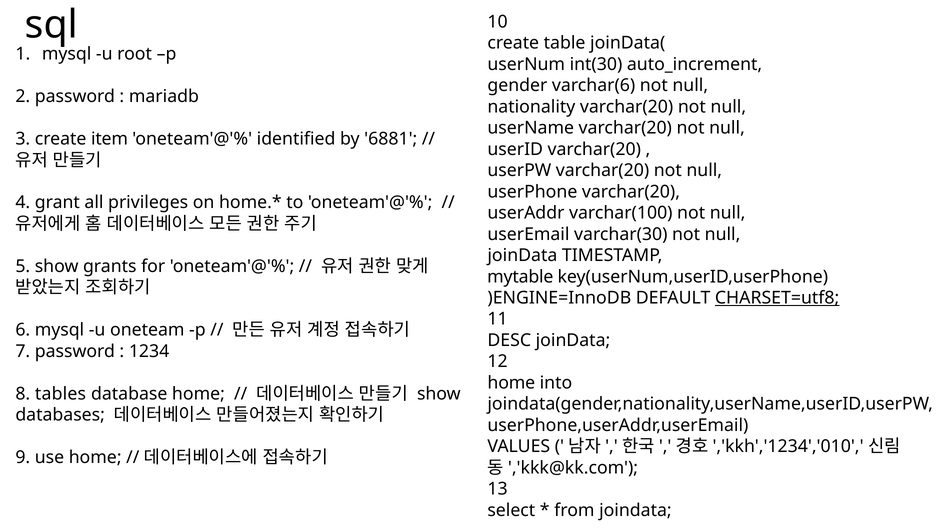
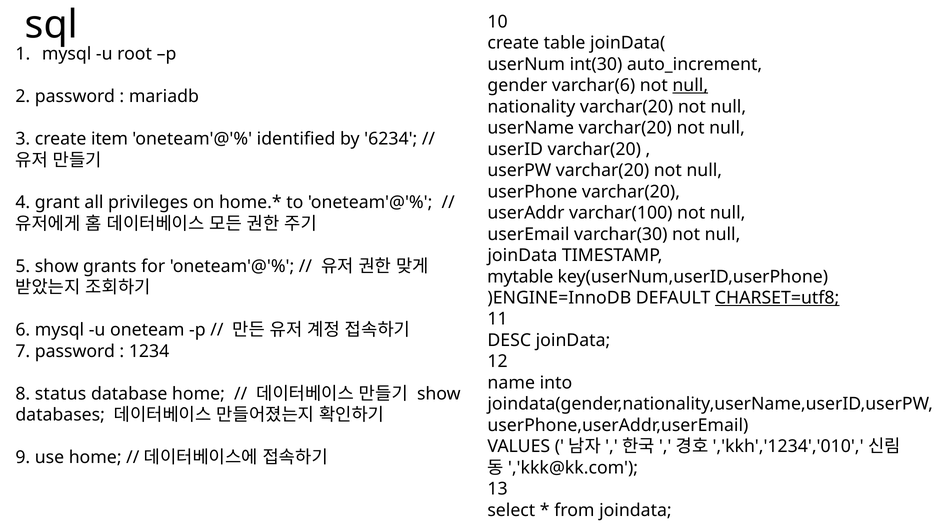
null underline: none -> present (690, 86)
6881: 6881 -> 6234 (391, 139)
home: home -> name (511, 383)
tables: tables -> status (61, 394)
